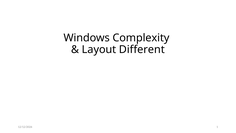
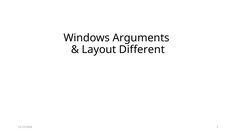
Complexity: Complexity -> Arguments (141, 38)
